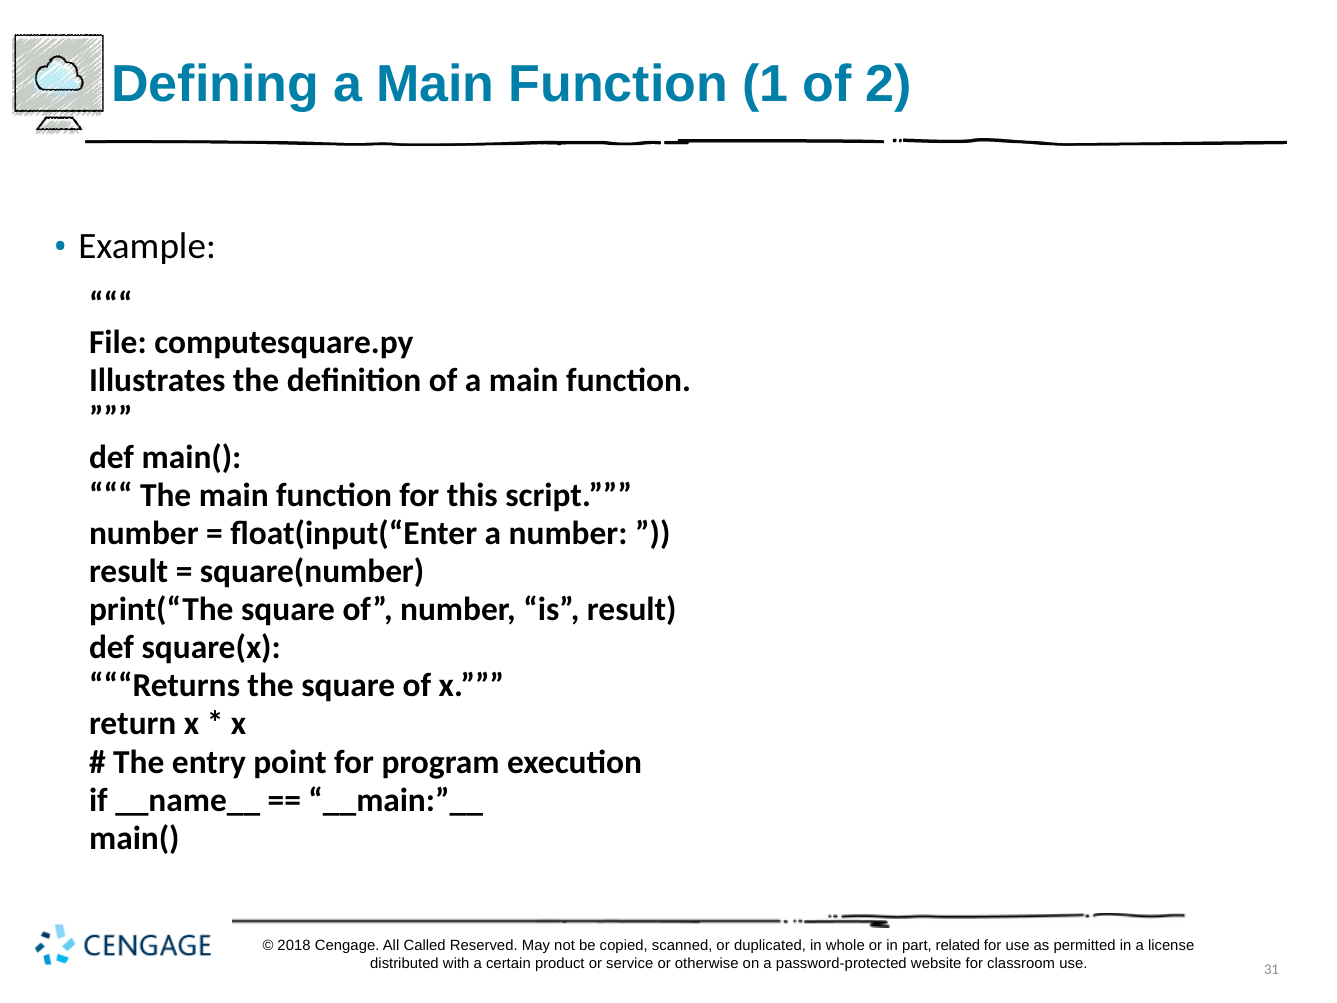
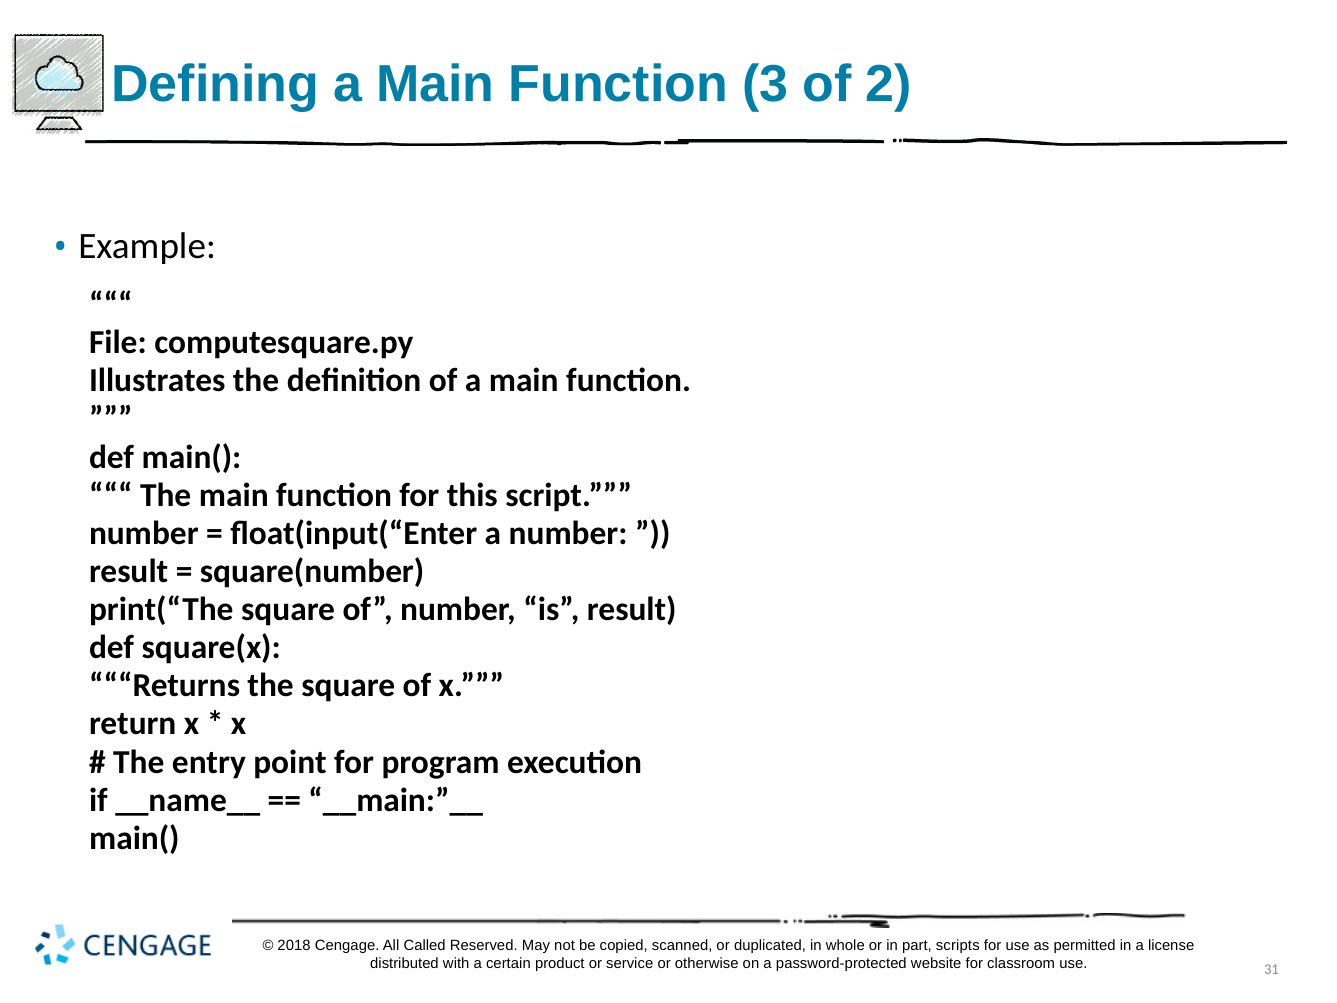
1: 1 -> 3 (765, 85)
related: related -> scripts (958, 945)
